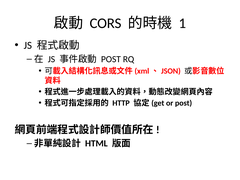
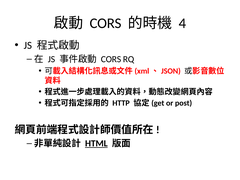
1: 1 -> 4 (183, 23)
POST: POST -> CORS (111, 59)
HTML underline: none -> present (96, 143)
